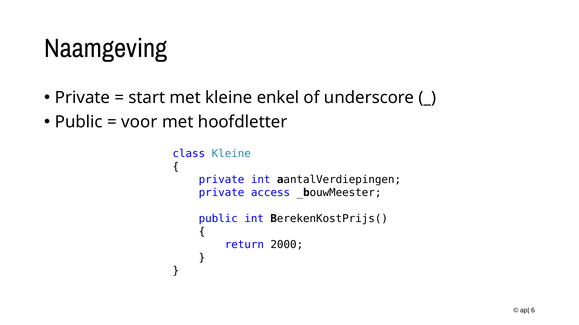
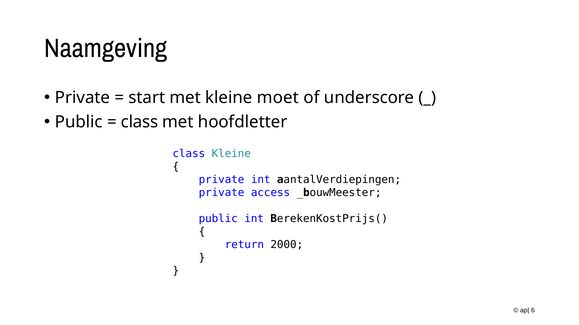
enkel: enkel -> moet (278, 98)
voor: voor -> class (140, 122)
